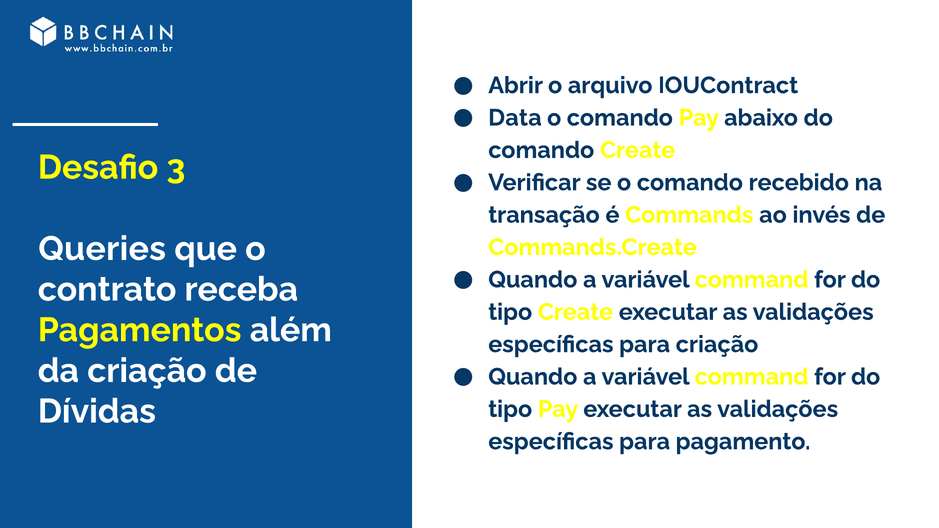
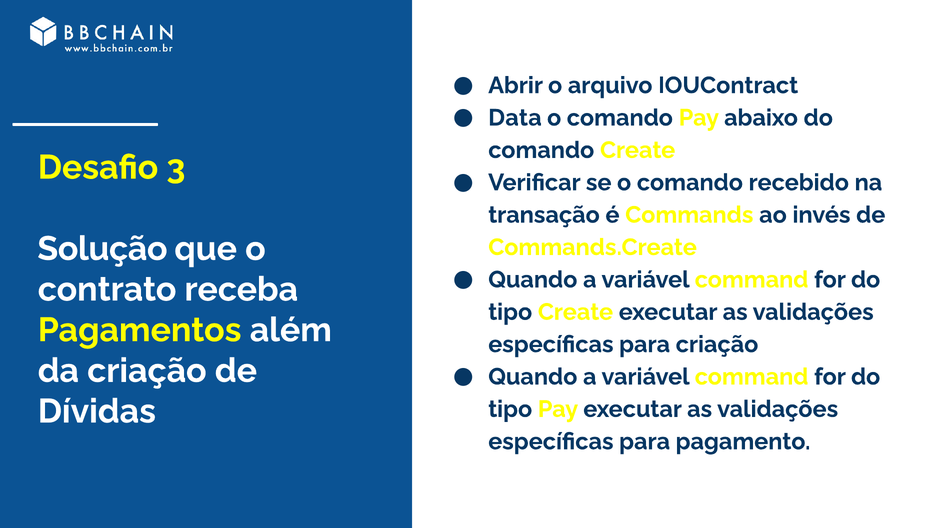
Queries: Queries -> Solução (102, 249)
